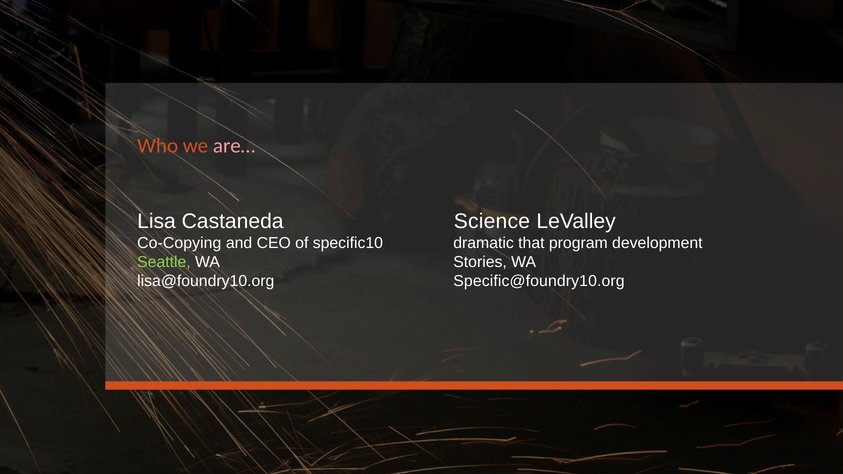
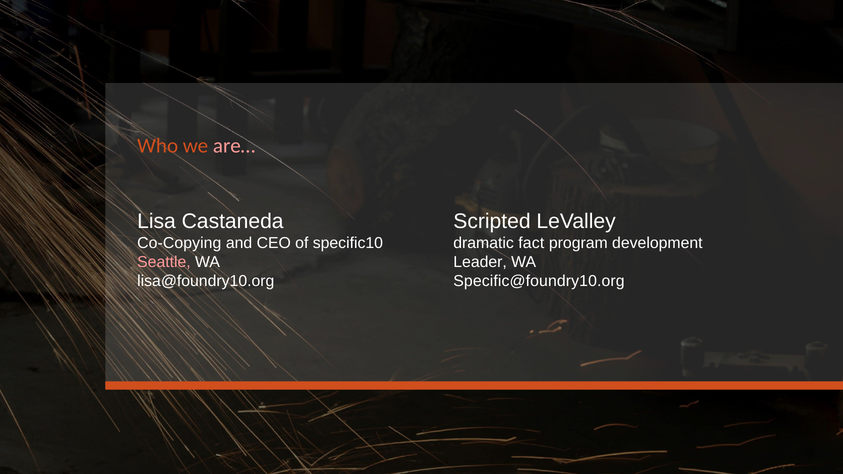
Science: Science -> Scripted (492, 221)
that: that -> fact (531, 243)
Seattle colour: light green -> pink (164, 262)
Stories: Stories -> Leader (480, 262)
